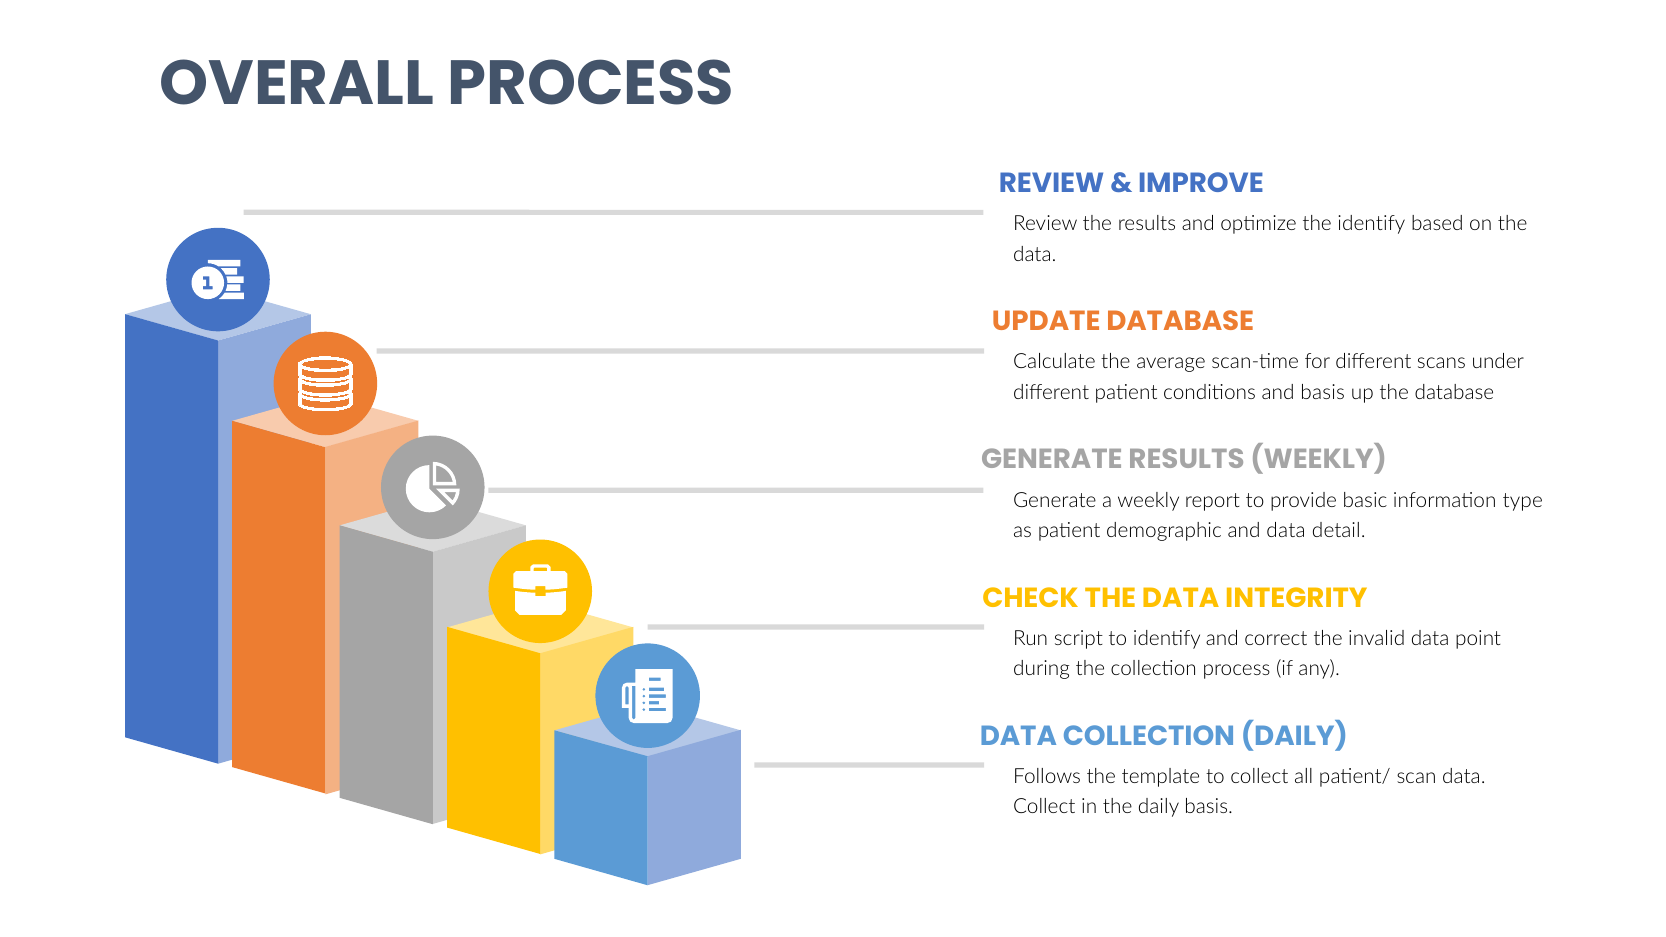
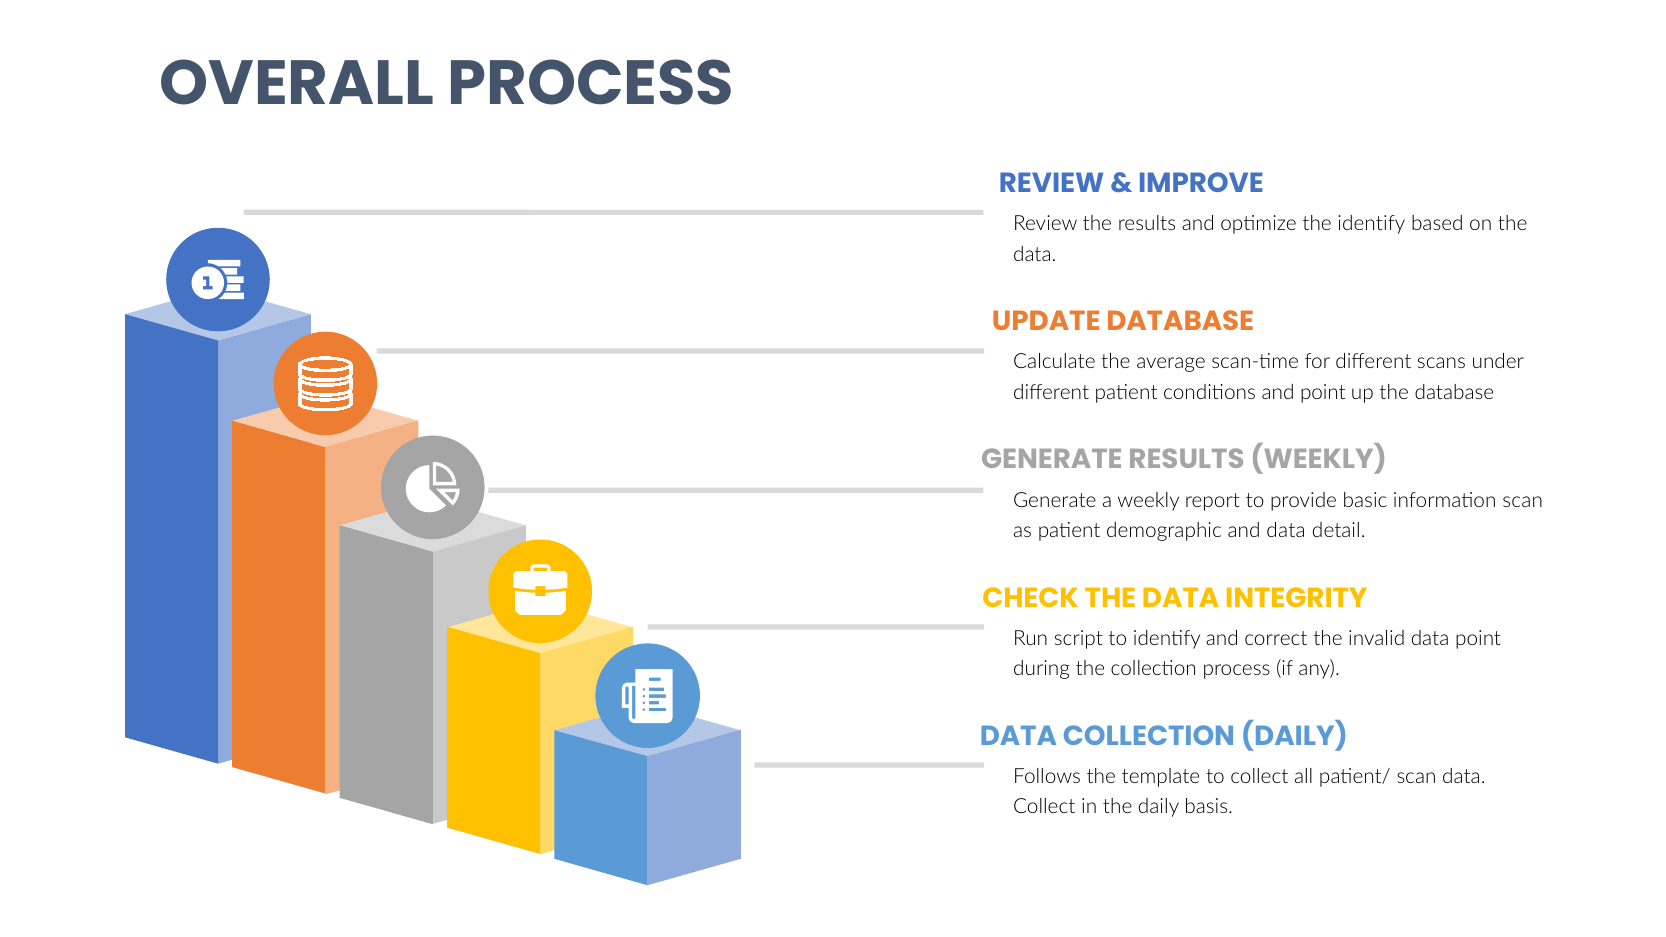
and basis: basis -> point (1323, 392)
information type: type -> scan (1523, 500)
